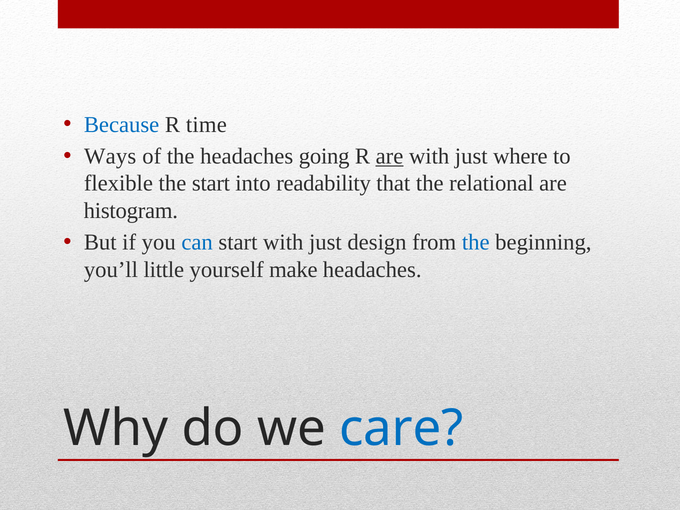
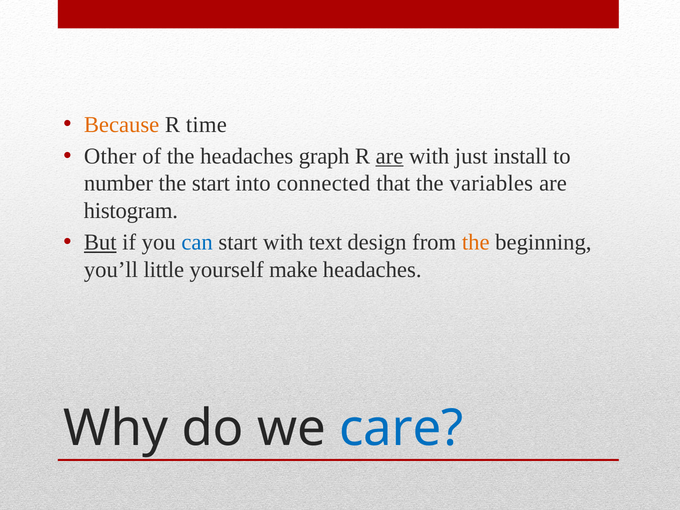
Because colour: blue -> orange (122, 125)
Ways: Ways -> Other (110, 156)
going: going -> graph (324, 156)
where: where -> install (520, 156)
flexible: flexible -> number (118, 183)
readability: readability -> connected (323, 183)
relational: relational -> variables (491, 183)
But underline: none -> present (100, 242)
start with just: just -> text (325, 242)
the colour: blue -> orange (476, 242)
